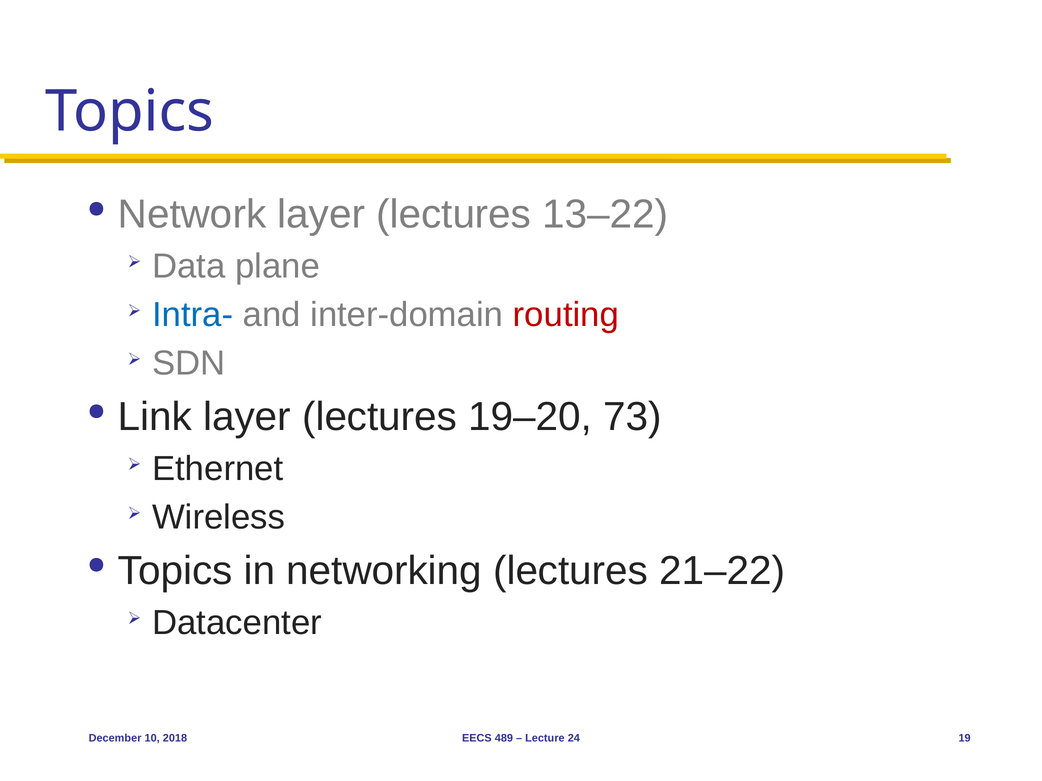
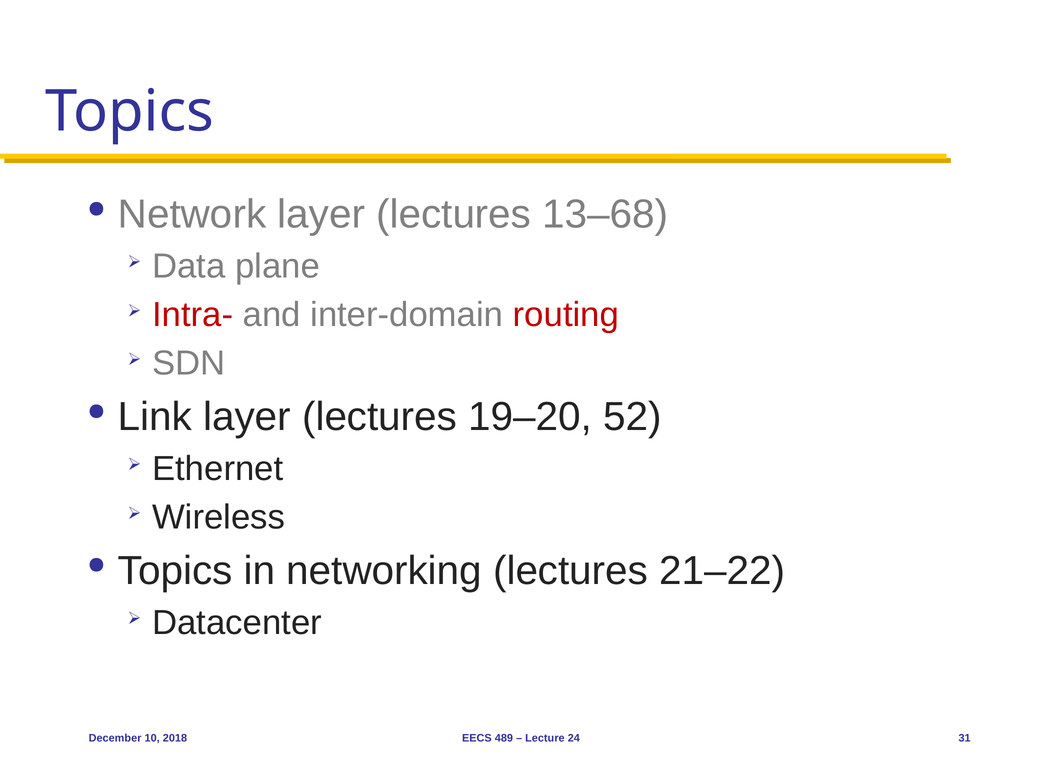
13–22: 13–22 -> 13–68 (605, 215)
Intra- colour: blue -> red (193, 315)
73: 73 -> 52 (632, 417)
19: 19 -> 31 (965, 739)
